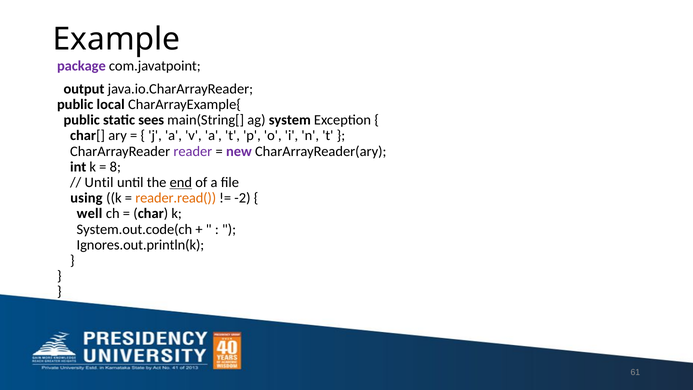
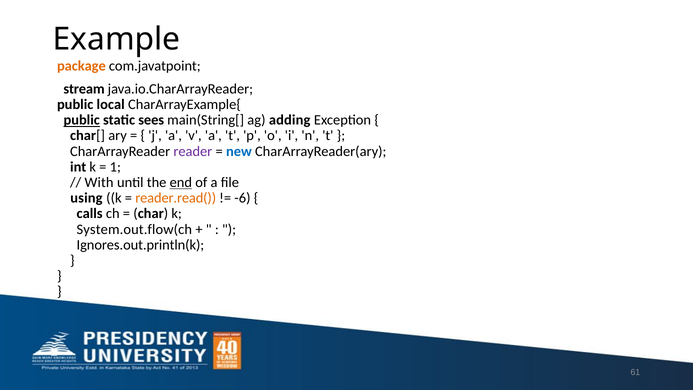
package colour: purple -> orange (81, 66)
output: output -> stream (84, 89)
public underline: none -> present (82, 120)
system: system -> adding (290, 120)
new colour: purple -> blue (239, 151)
8: 8 -> 1 (115, 167)
Until: Until -> With (99, 182)
-2: -2 -> -6 (242, 198)
well: well -> calls (90, 214)
System.out.code(ch: System.out.code(ch -> System.out.flow(ch (134, 229)
